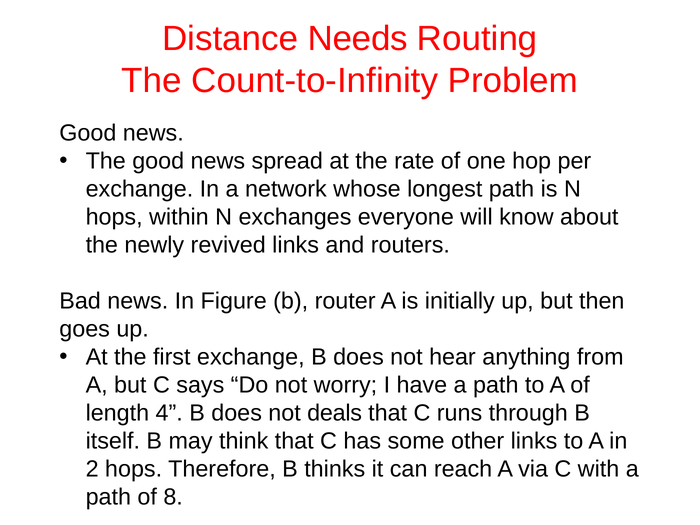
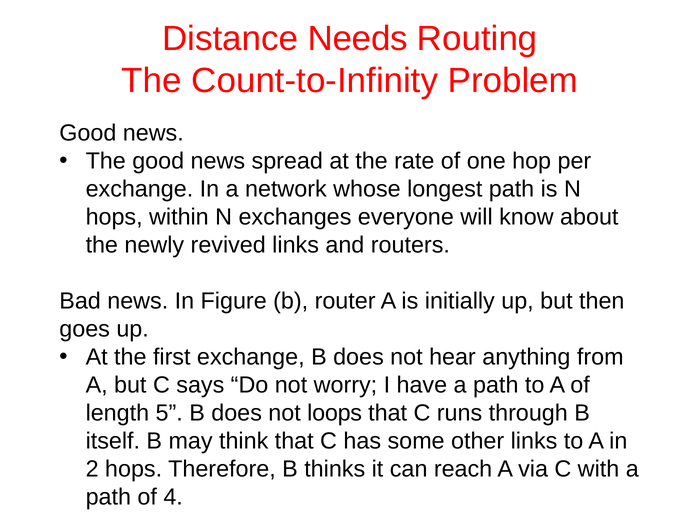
4: 4 -> 5 (169, 413)
deals: deals -> loops (335, 413)
8: 8 -> 4 (173, 497)
